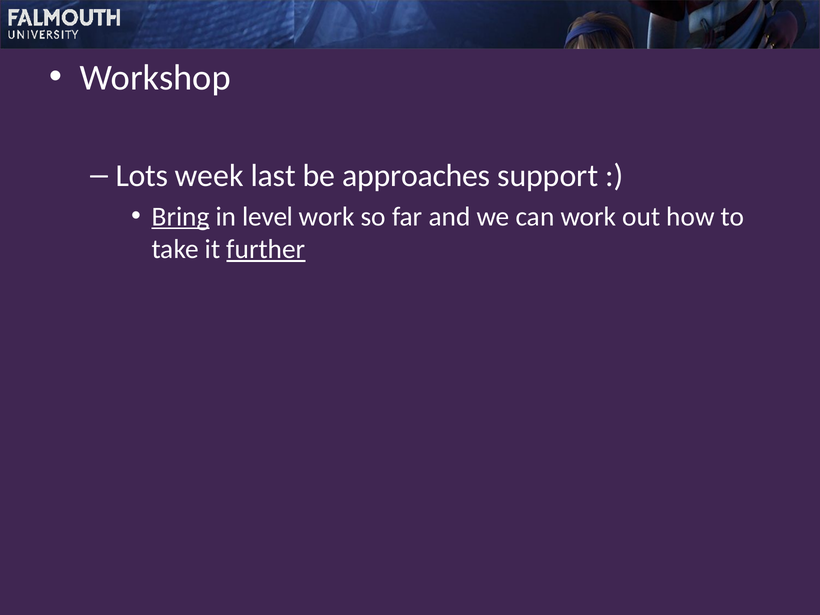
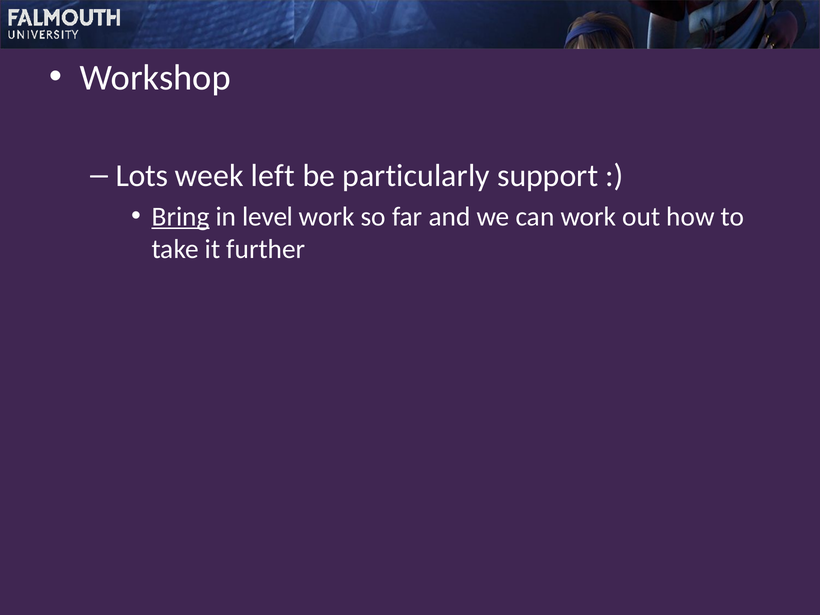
last: last -> left (273, 176)
approaches: approaches -> particularly (416, 176)
further underline: present -> none (266, 249)
